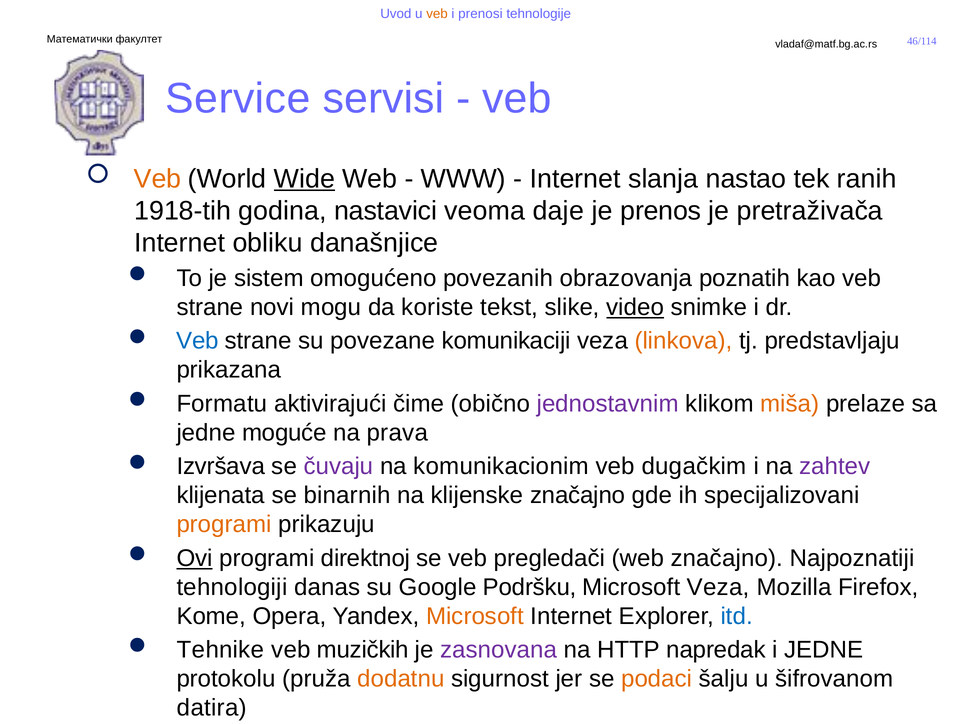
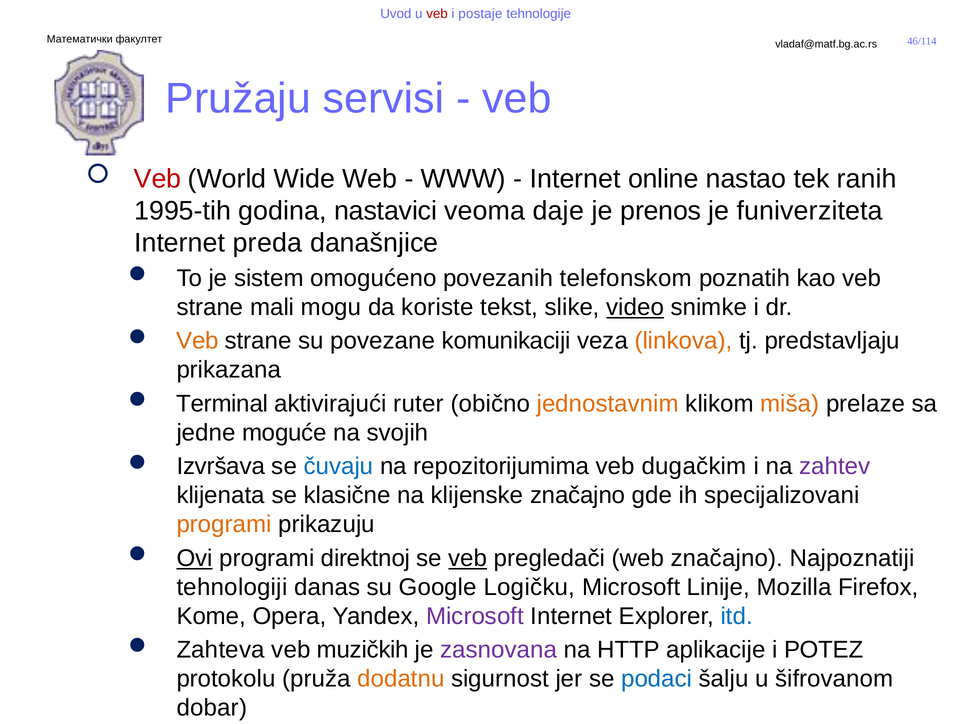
veb colour: orange -> red (437, 14)
prenosi: prenosi -> postaje (480, 14)
Service: Service -> Pružaju (238, 98)
Veb colour: orange -> red (158, 179)
Wide underline: present -> none (304, 179)
slanja: slanja -> online (663, 179)
1918-tih: 1918-tih -> 1995-tih (183, 211)
pretraživača: pretraživača -> funiverziteta (810, 211)
obliku: obliku -> preda (267, 243)
obrazovanja: obrazovanja -> telefonskom (626, 278)
novi: novi -> mali (272, 307)
Veb colour: blue -> orange (197, 341)
Formatu: Formatu -> Terminal (222, 404)
čime: čime -> ruter (419, 404)
jednostavnim colour: purple -> orange (608, 404)
prava: prava -> svojih (398, 433)
čuvaju colour: purple -> blue (339, 466)
komunikacionim: komunikacionim -> repozitorijumima (501, 466)
binarnih: binarnih -> klasične (347, 495)
veb underline: none -> present (468, 558)
Podršku: Podršku -> Logičku (529, 587)
Microsoft Veza: Veza -> Linije (718, 587)
Microsoft colour: orange -> purple (475, 616)
Tehnike: Tehnike -> Zahteva (221, 650)
napredak: napredak -> aplikacije (716, 650)
i JEDNE: JEDNE -> POTEZ (824, 650)
podaci colour: orange -> blue (657, 679)
datira: datira -> dobar (212, 708)
